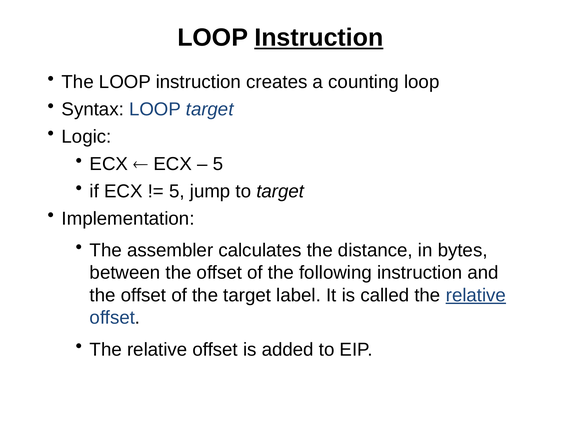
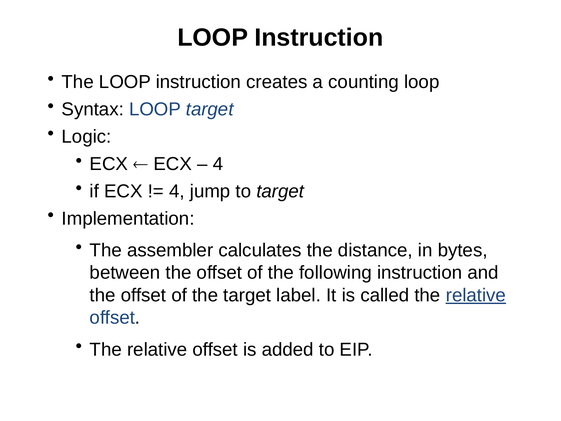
Instruction underline: present -> none (319, 38)
5: 5 -> 4 (218, 164)
5: 5 -> 4 (177, 191)
